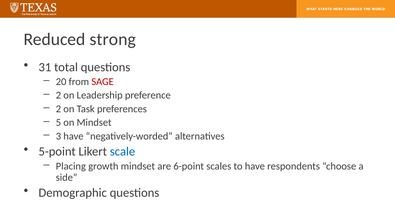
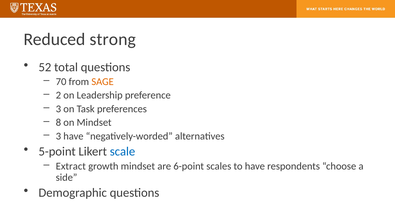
31: 31 -> 52 (45, 67)
20: 20 -> 70 (61, 82)
SAGE colour: red -> orange (103, 82)
2: 2 -> 3 (58, 109)
5: 5 -> 8 (58, 123)
Placing: Placing -> Extract (71, 166)
